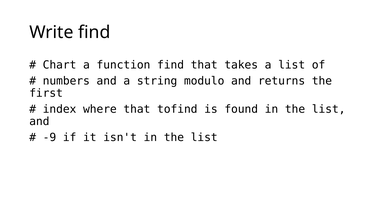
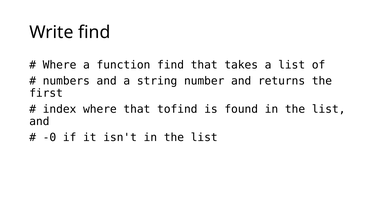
Chart: Chart -> Where (60, 65)
modulo: modulo -> number (204, 81)
-9: -9 -> -0 (49, 137)
